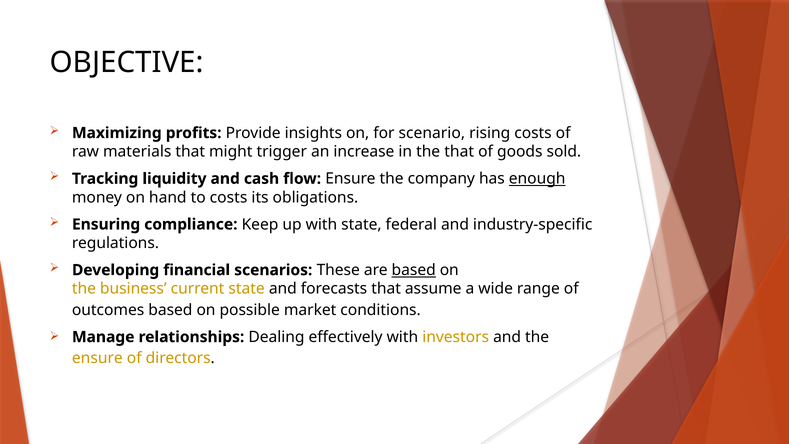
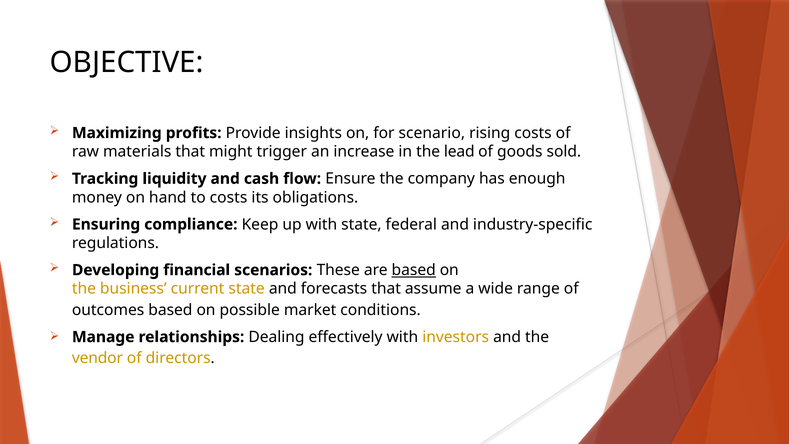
the that: that -> lead (459, 152)
enough underline: present -> none (537, 179)
ensure: ensure -> vendor (97, 358)
